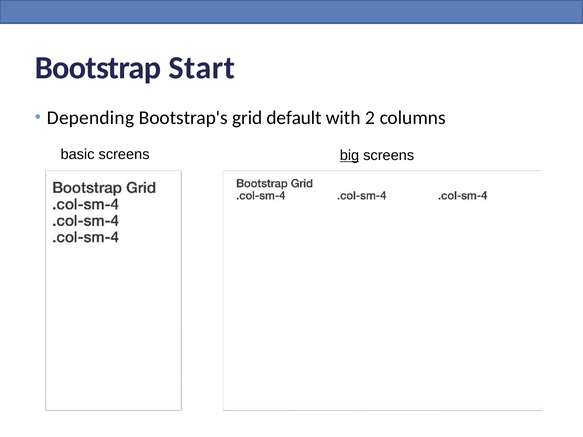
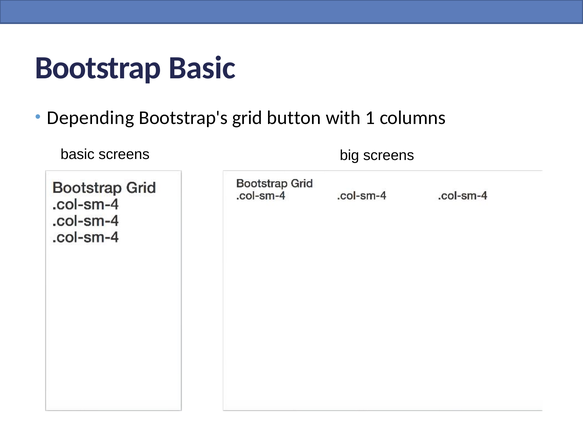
Bootstrap Start: Start -> Basic (202, 68)
default: default -> button (294, 118)
2: 2 -> 1 (370, 118)
big underline: present -> none (349, 155)
